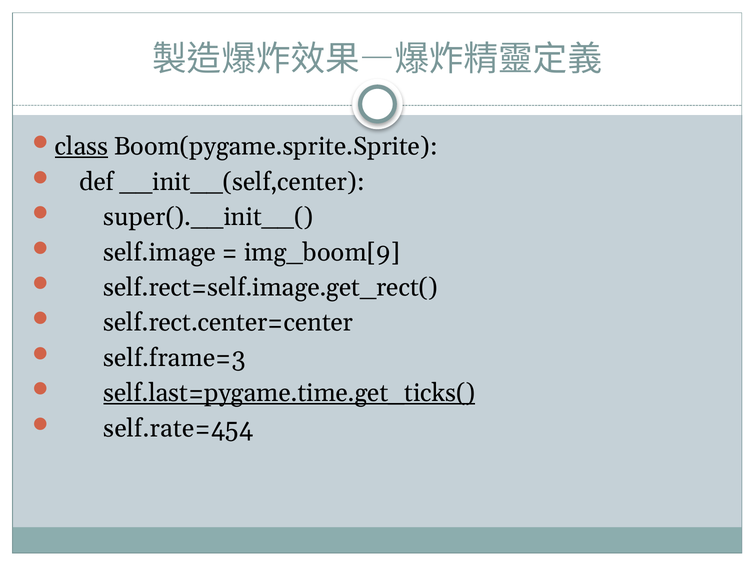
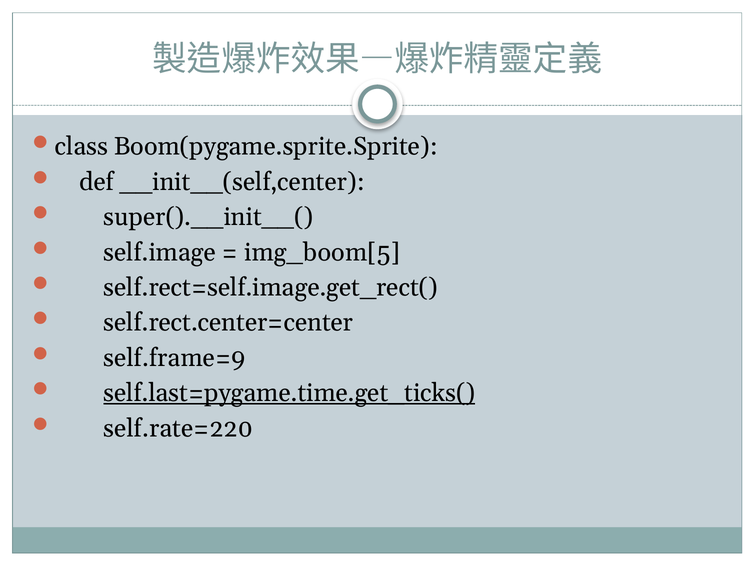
class underline: present -> none (82, 147)
img_boom[9: img_boom[9 -> img_boom[5 (322, 252)
self.frame=3: self.frame=3 -> self.frame=9 (175, 358)
self.rate=454: self.rate=454 -> self.rate=220 (178, 428)
